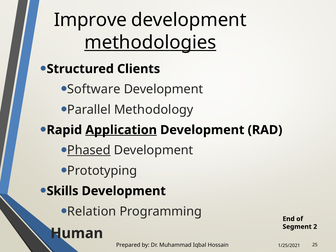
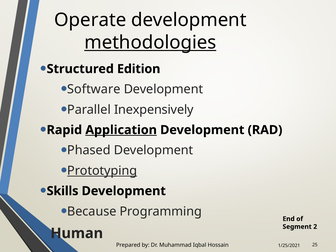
Improve: Improve -> Operate (90, 20)
Clients: Clients -> Edition (139, 69)
Methodology: Methodology -> Inexpensively (154, 110)
Phased underline: present -> none (89, 150)
Prototyping underline: none -> present (102, 171)
Relation: Relation -> Because (92, 211)
